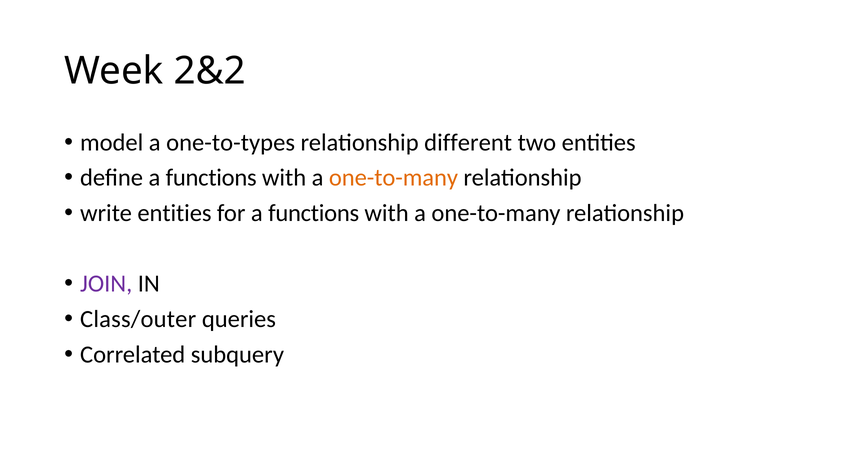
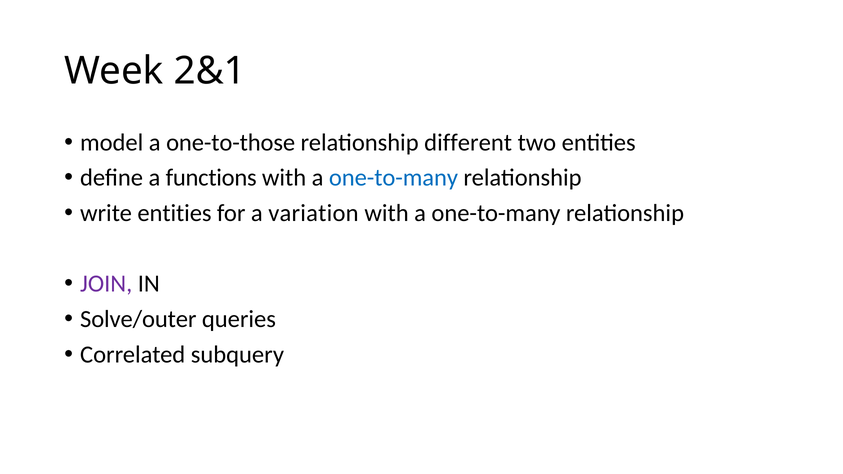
2&2: 2&2 -> 2&1 (210, 71)
one-to-types: one-to-types -> one-to-those (231, 143)
one-to-many colour: orange -> blue (394, 178)
for a functions: functions -> variation (313, 213)
Class/outer: Class/outer -> Solve/outer (138, 319)
